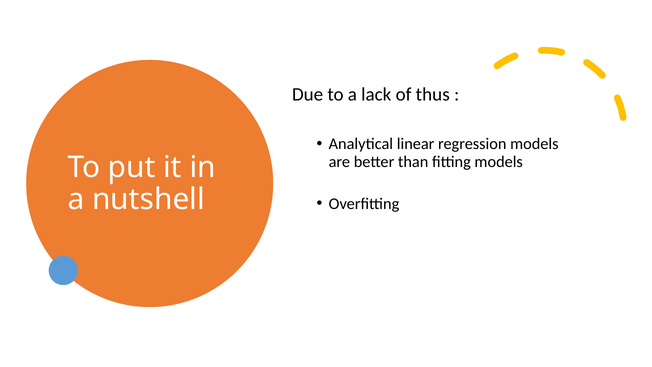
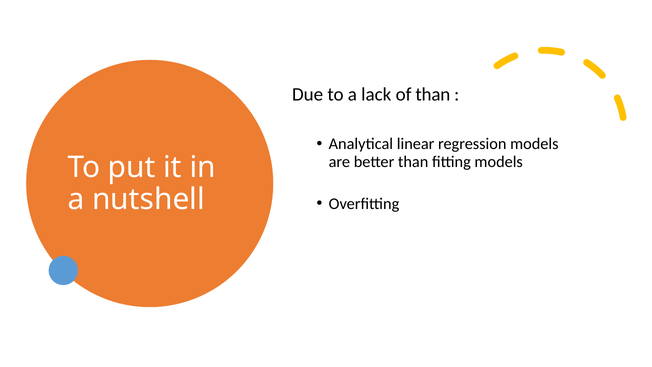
of thus: thus -> than (433, 94)
